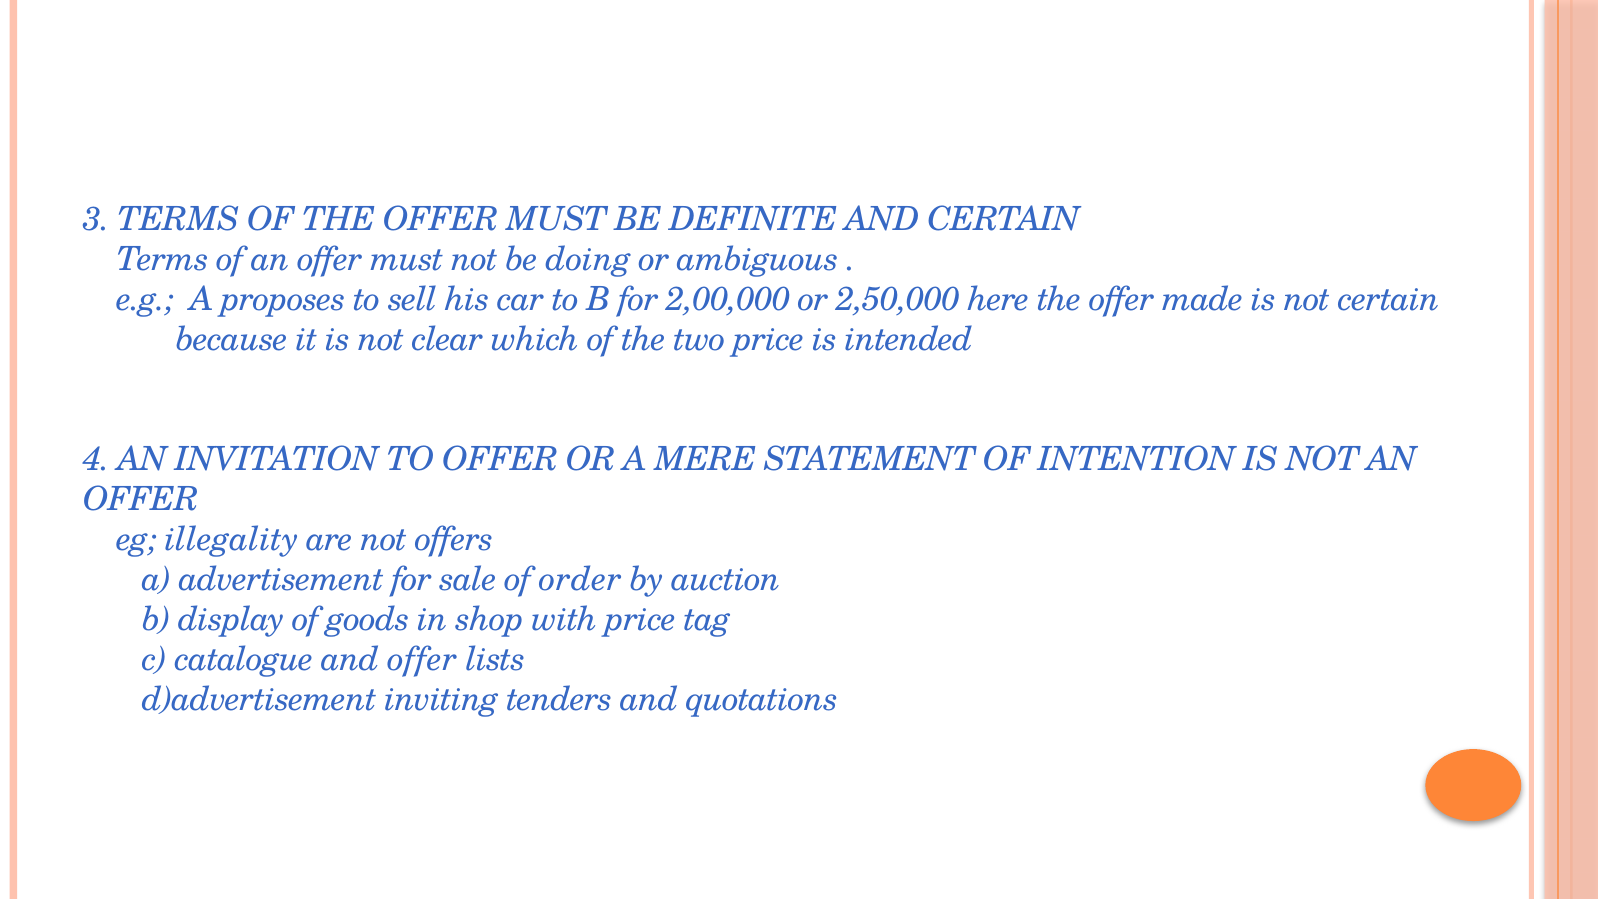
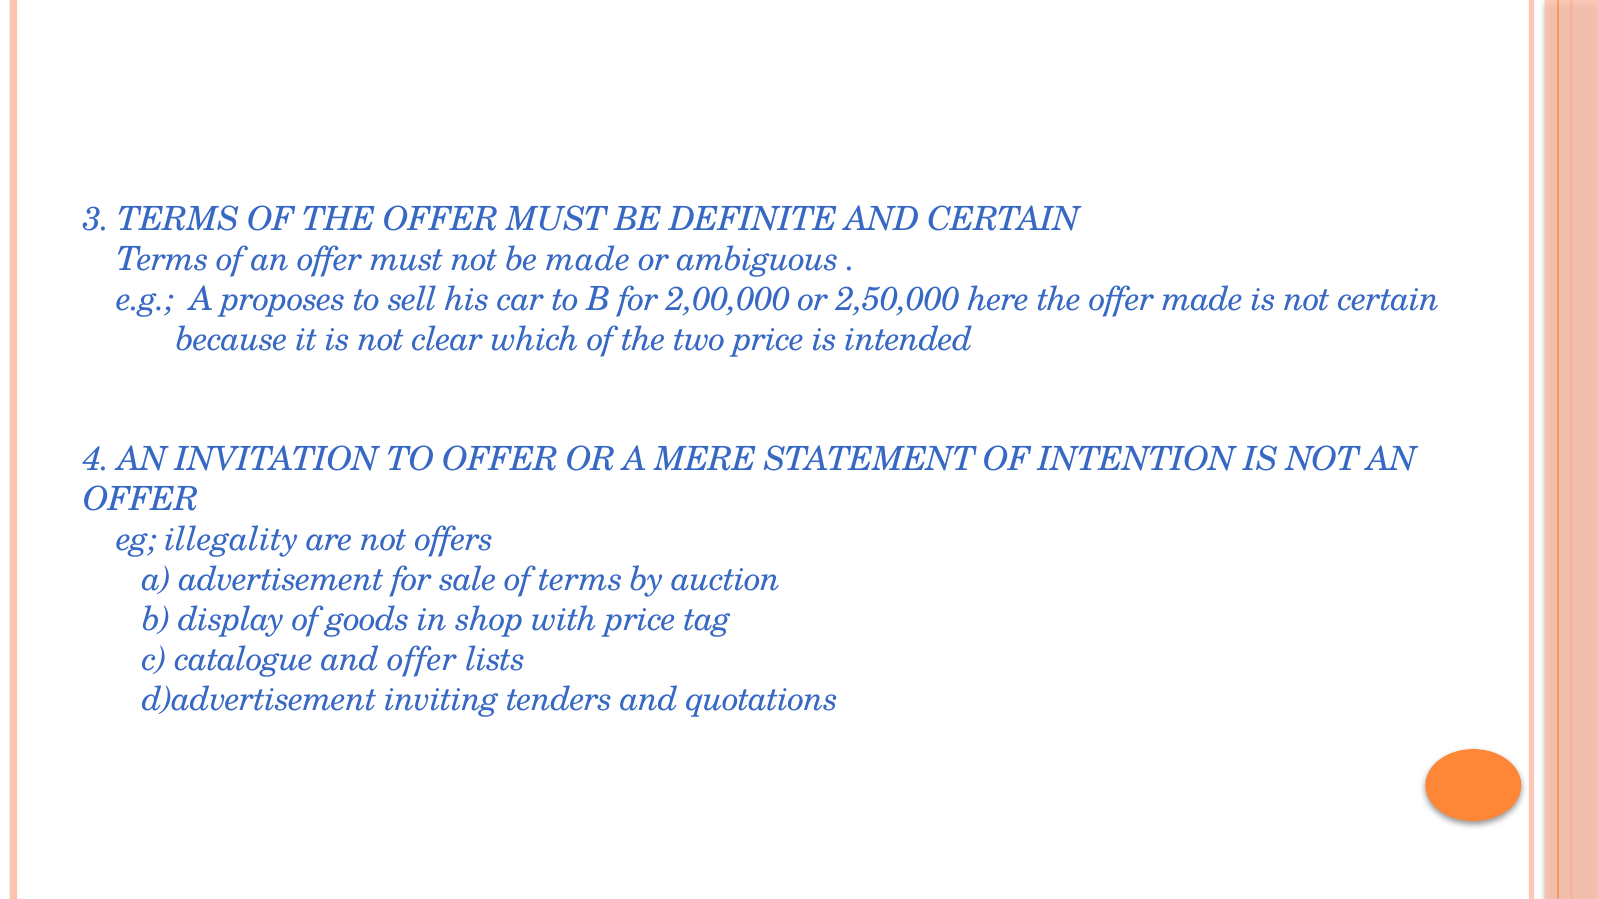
be doing: doing -> made (588, 260)
of order: order -> terms (581, 579)
